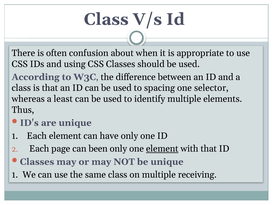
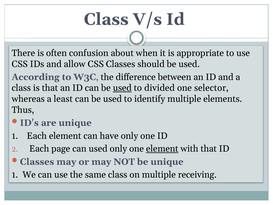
using: using -> allow (75, 64)
used underline: none -> present (122, 88)
spacing: spacing -> divided (159, 88)
can been: been -> used (98, 149)
